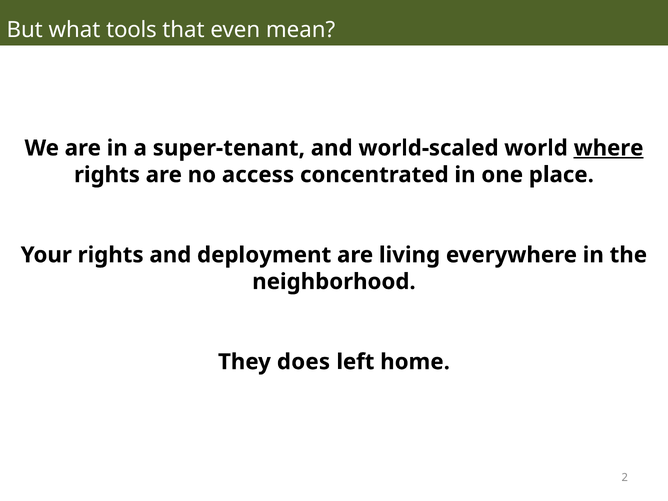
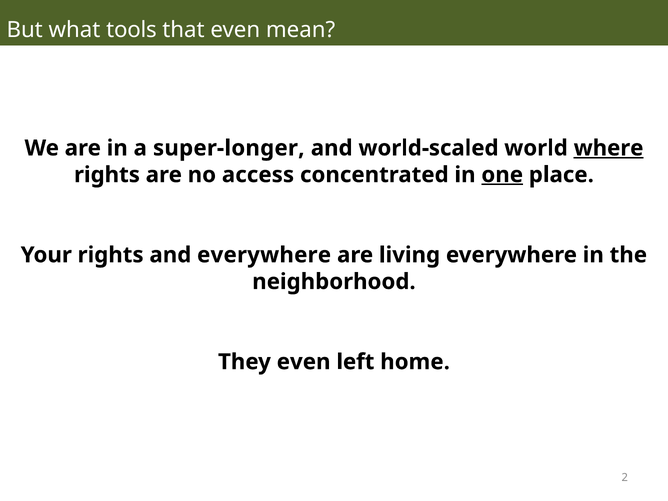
super-tenant: super-tenant -> super-longer (229, 148)
one underline: none -> present (502, 175)
and deployment: deployment -> everywhere (264, 255)
They does: does -> even (304, 362)
